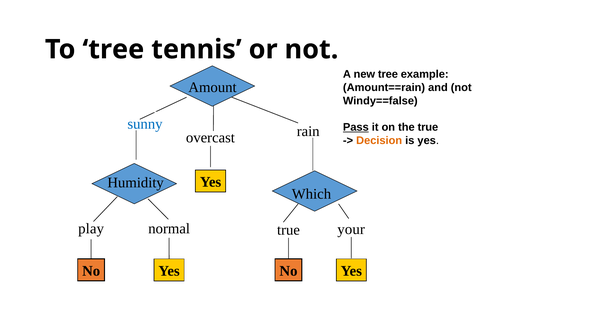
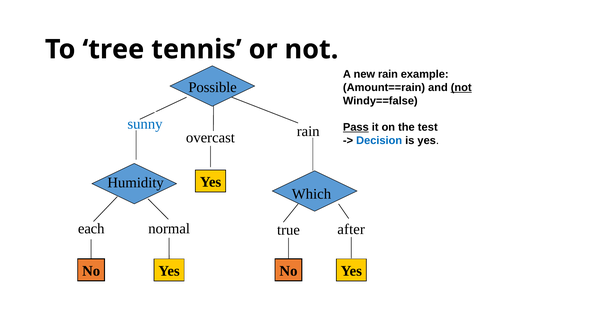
new tree: tree -> rain (388, 74)
Amount: Amount -> Possible (213, 87)
not underline: none -> present (461, 88)
the true: true -> test (428, 127)
Decision colour: orange -> blue (379, 141)
play: play -> each (91, 229)
your: your -> after (351, 230)
